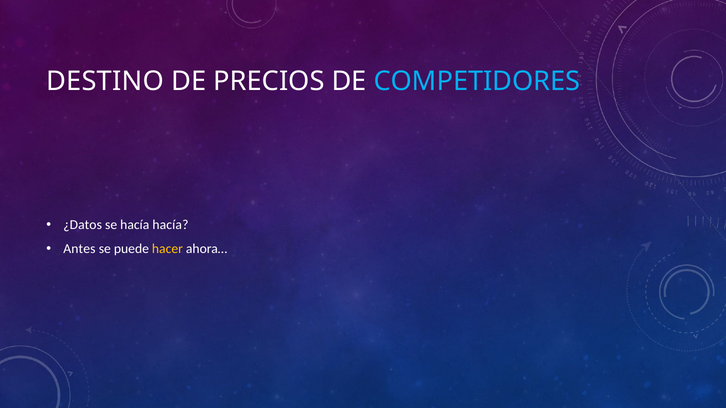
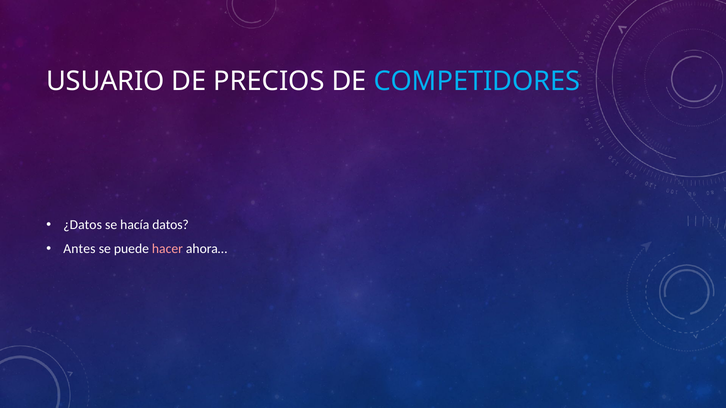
DESTINO: DESTINO -> USUARIO (105, 82)
hacía hacía: hacía -> datos (171, 225)
hacer colour: yellow -> pink (167, 249)
